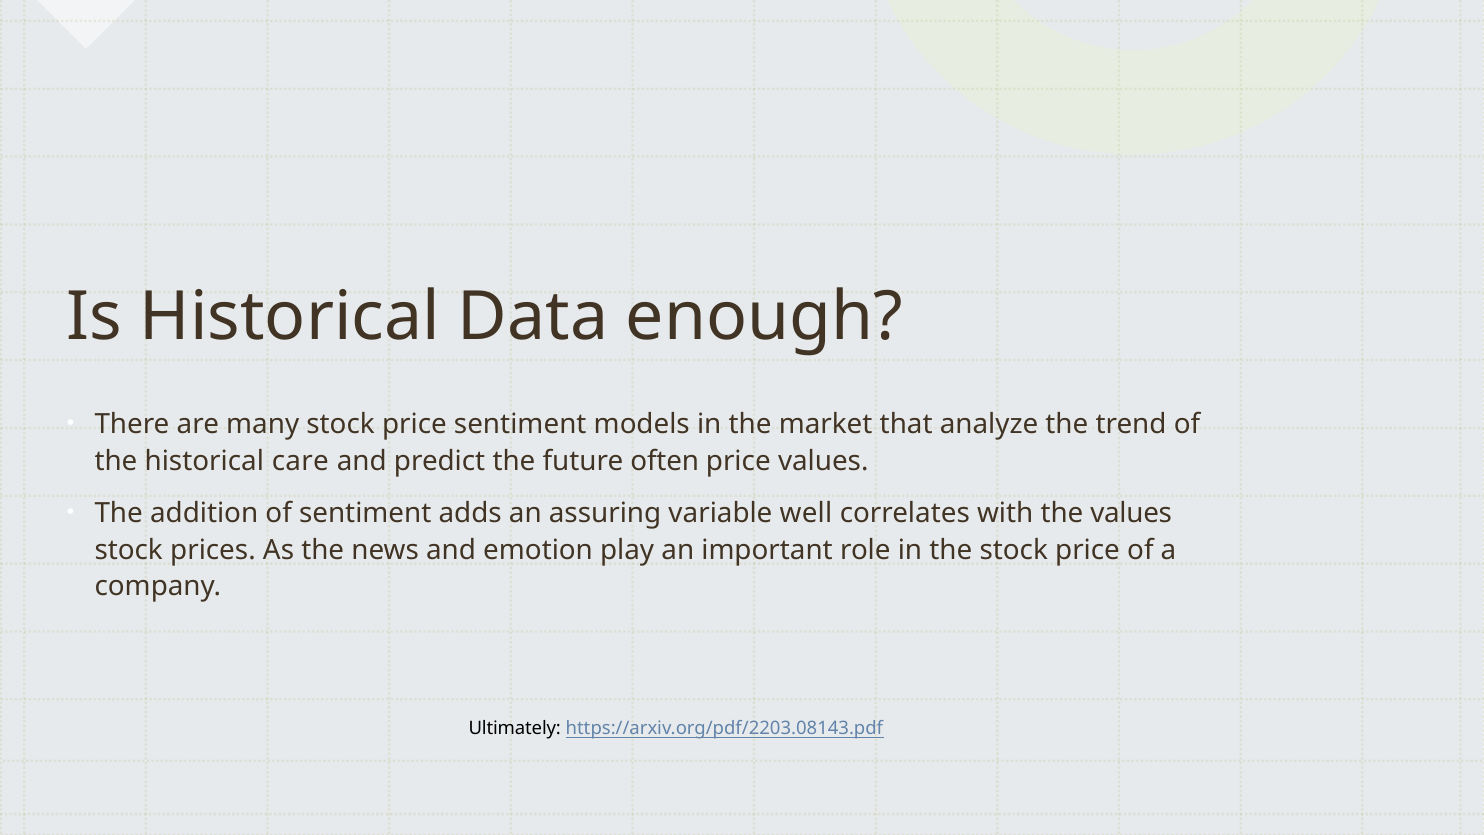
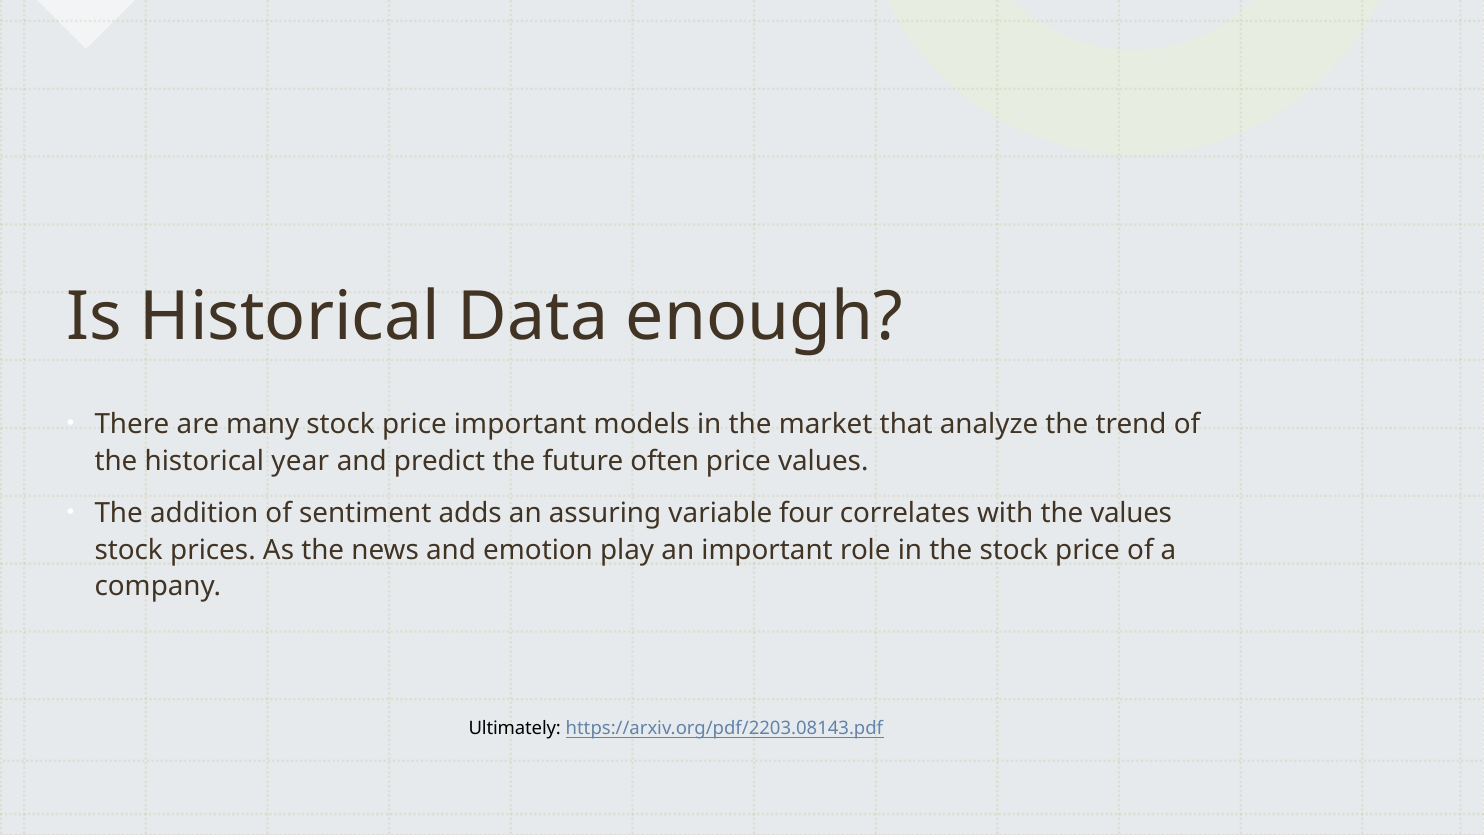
price sentiment: sentiment -> important (520, 424)
care: care -> year (300, 461)
well: well -> four (806, 513)
